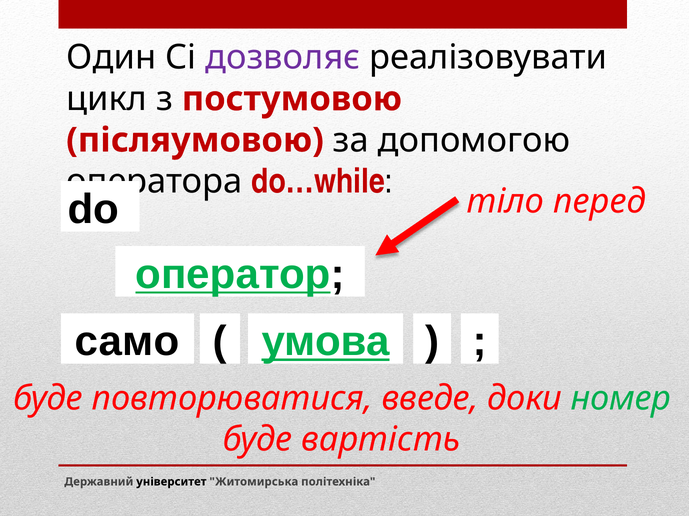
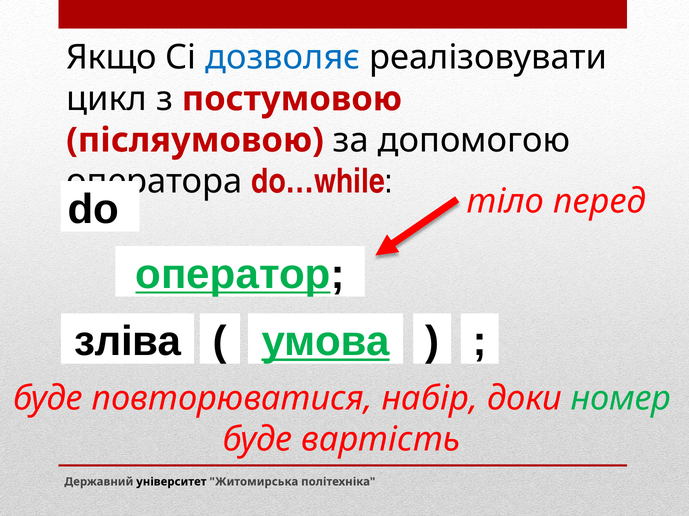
Один: Один -> Якщо (111, 58)
дозволяє colour: purple -> blue (283, 58)
само: само -> зліва (128, 342)
введе: введе -> набір (430, 399)
